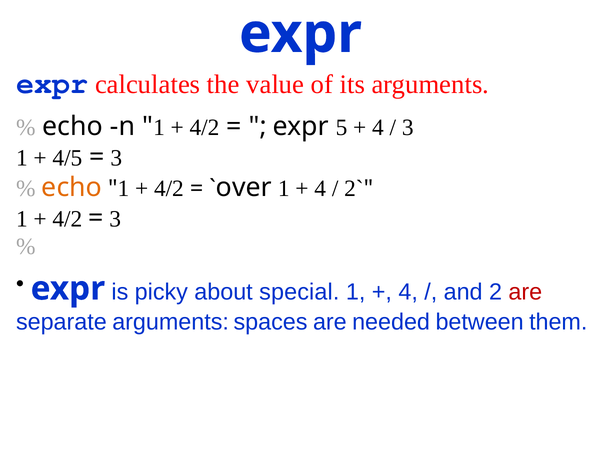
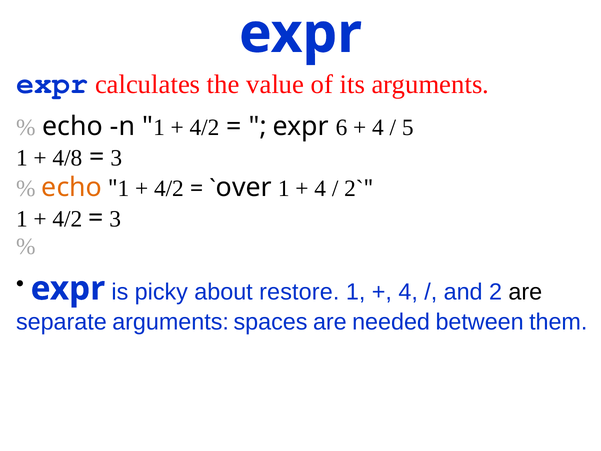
5: 5 -> 6 (342, 128)
3: 3 -> 5 (408, 128)
4/5: 4/5 -> 4/8 (67, 158)
special: special -> restore (299, 292)
are colour: red -> black (525, 292)
